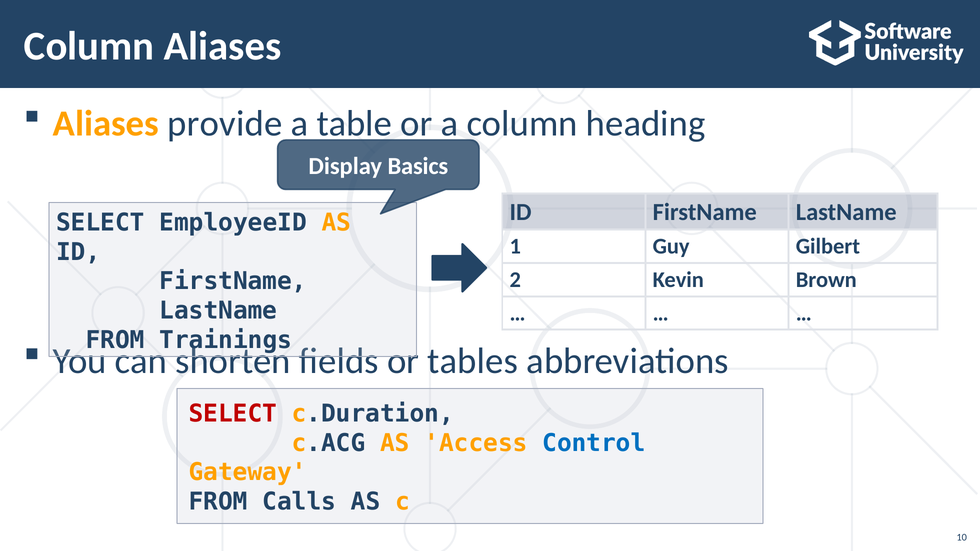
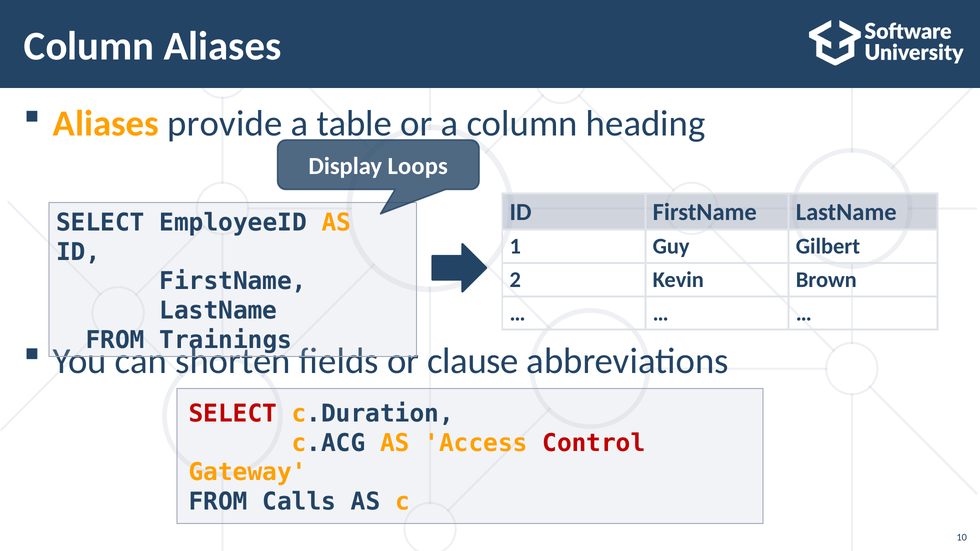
Basics: Basics -> Loops (418, 166)
tables: tables -> clause (473, 361)
Control colour: blue -> red (594, 443)
